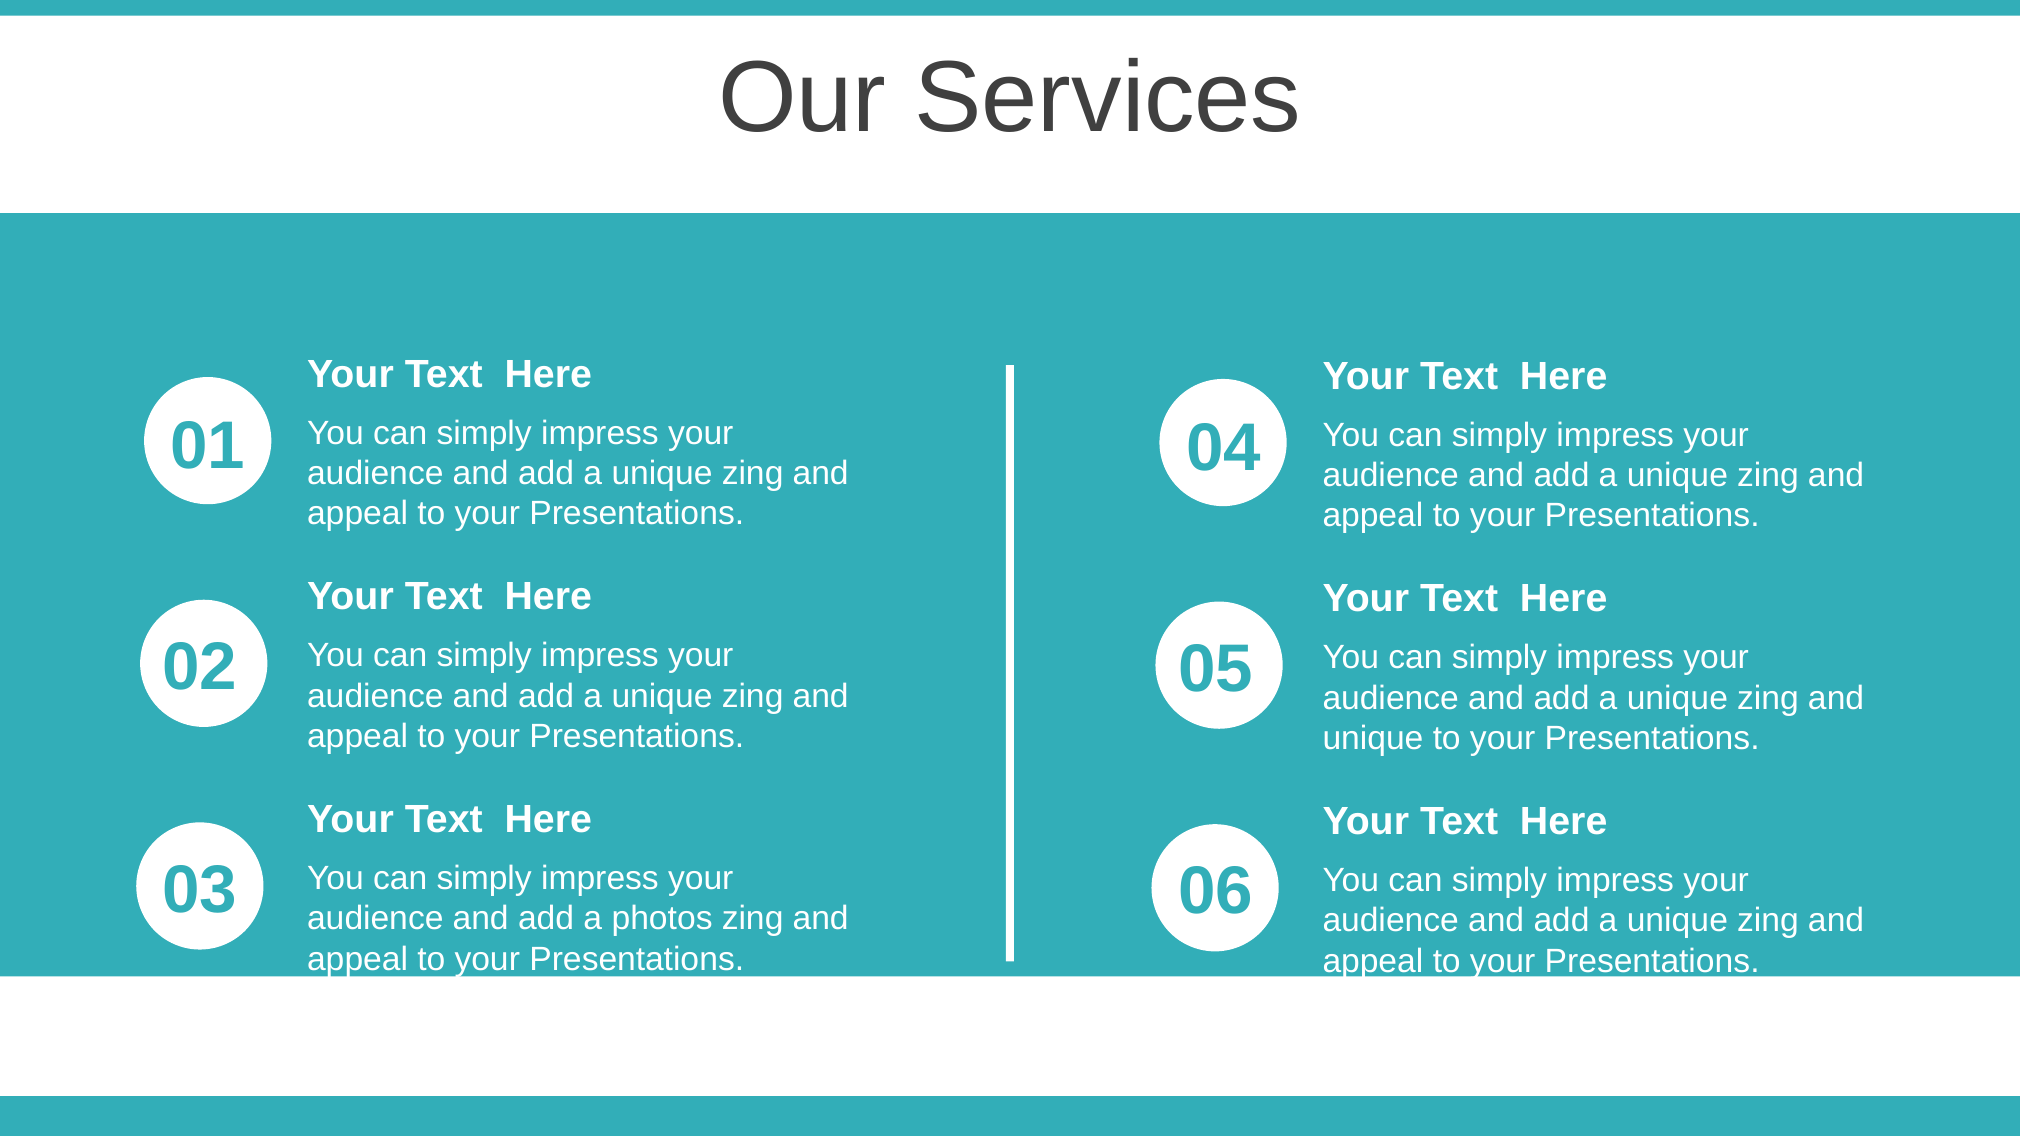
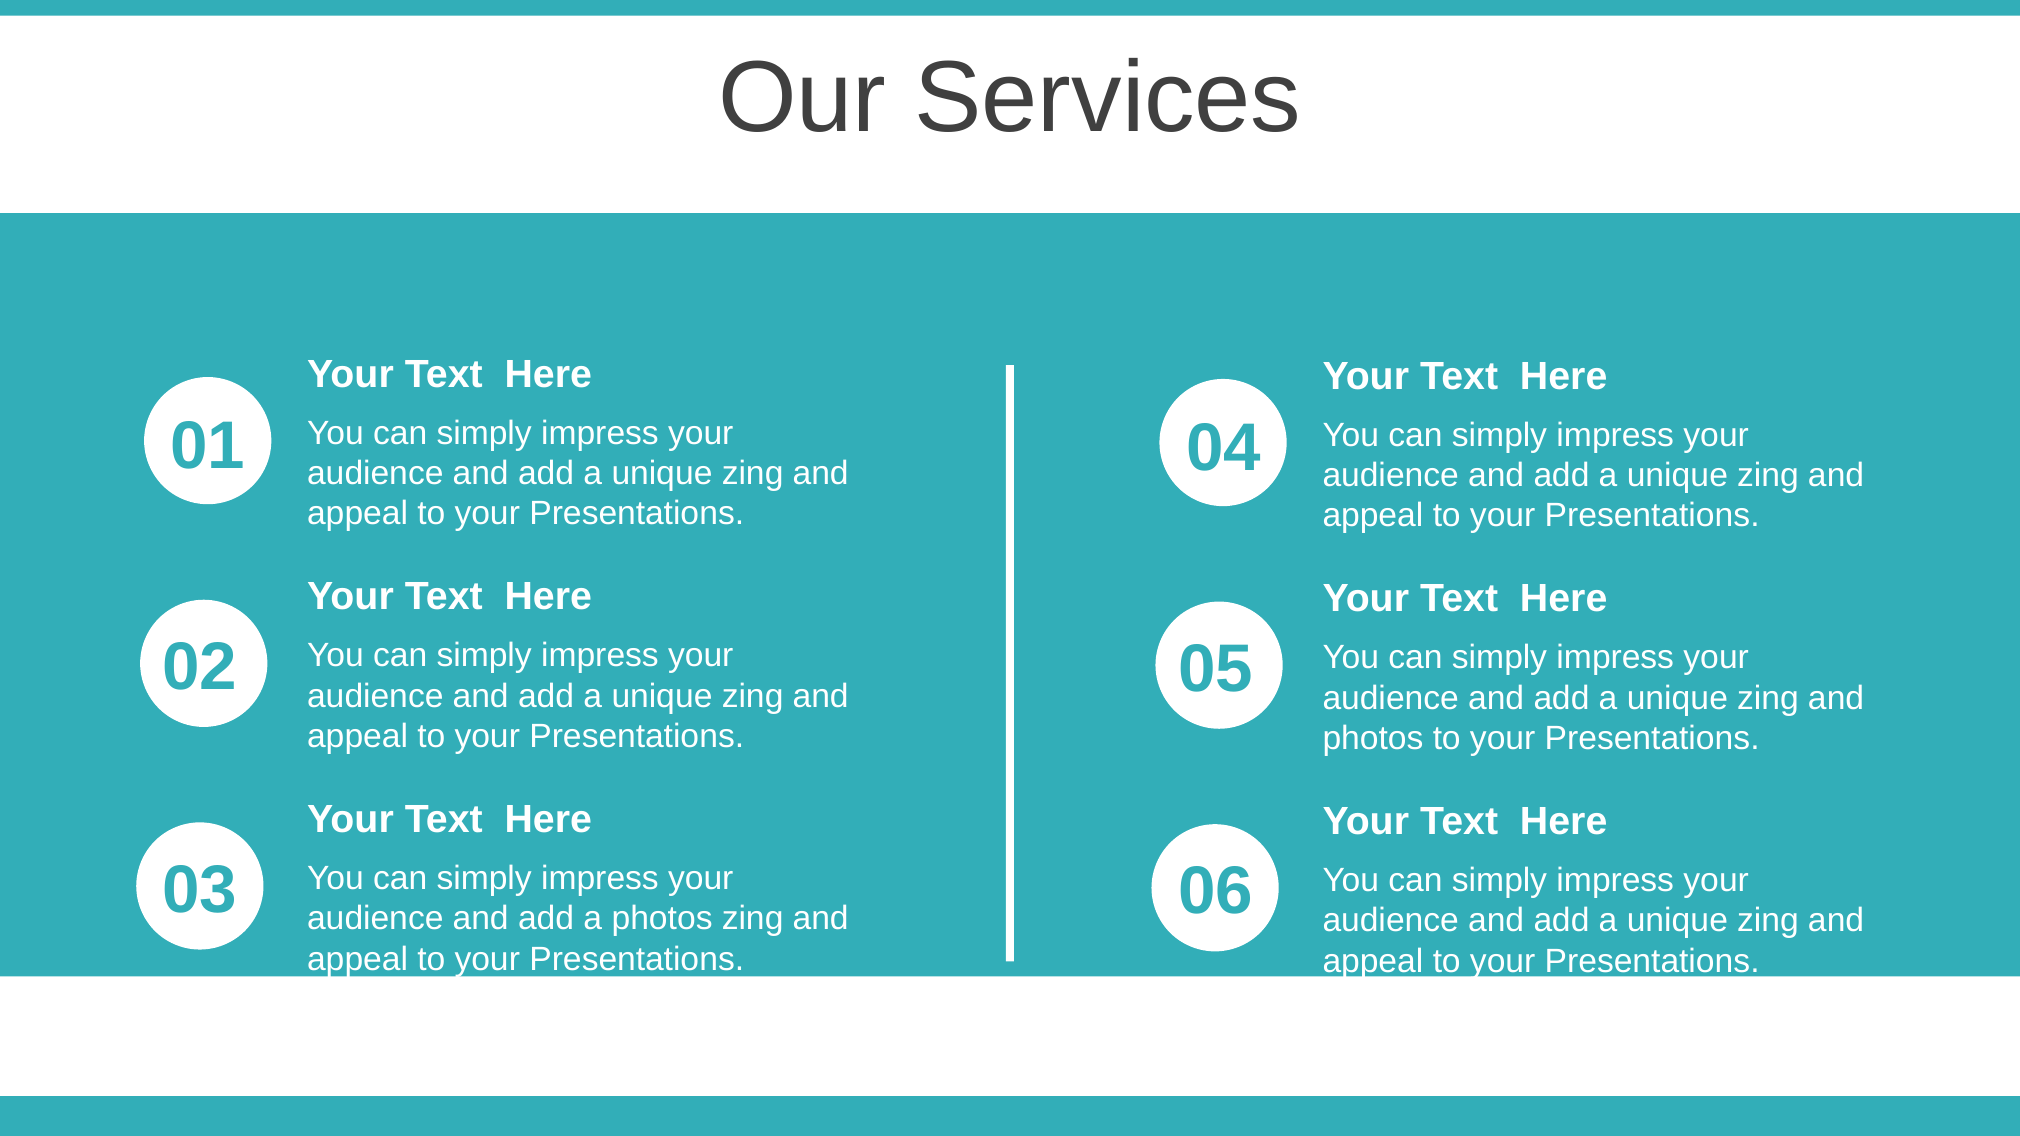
unique: unique -> photos (1373, 739)
